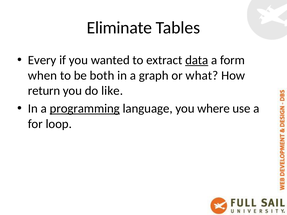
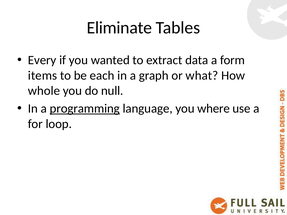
data underline: present -> none (197, 60)
when: when -> items (43, 76)
both: both -> each (102, 76)
return: return -> whole (44, 91)
like: like -> null (112, 91)
